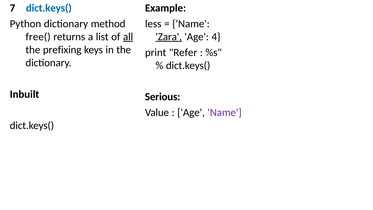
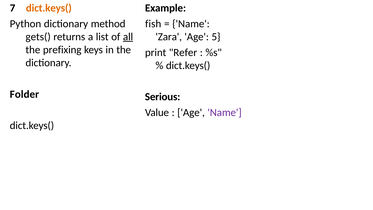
dict.keys( colour: blue -> orange (49, 8)
less: less -> fish (153, 24)
free(: free( -> gets( (38, 37)
Zara underline: present -> none (169, 37)
4: 4 -> 5 (216, 37)
Inbuilt: Inbuilt -> Folder (24, 94)
